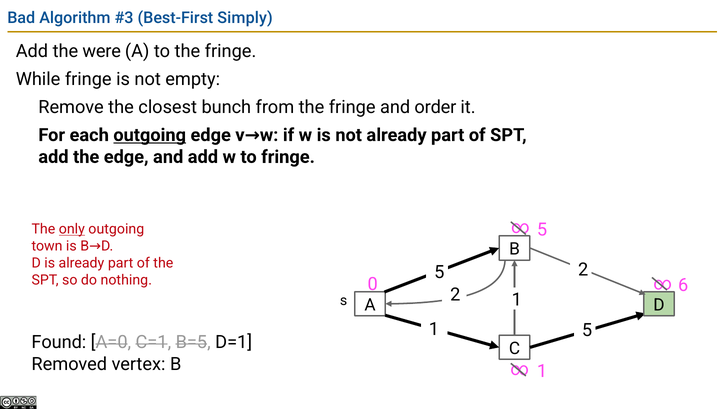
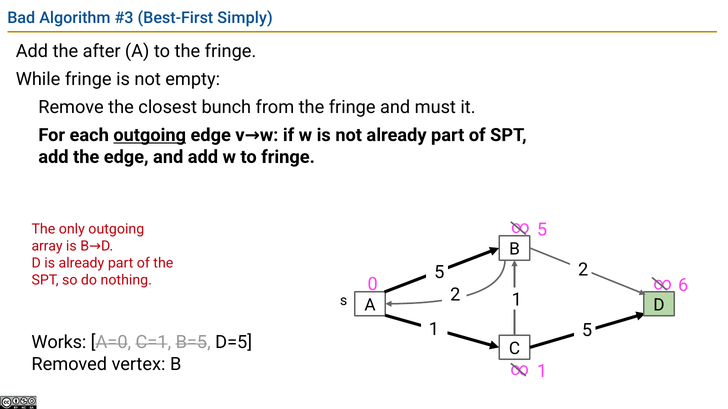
were: were -> after (102, 51)
order: order -> must (435, 107)
only underline: present -> none (72, 229)
town: town -> array (47, 246)
Found: Found -> Works (59, 343)
D=1: D=1 -> D=5 (234, 343)
